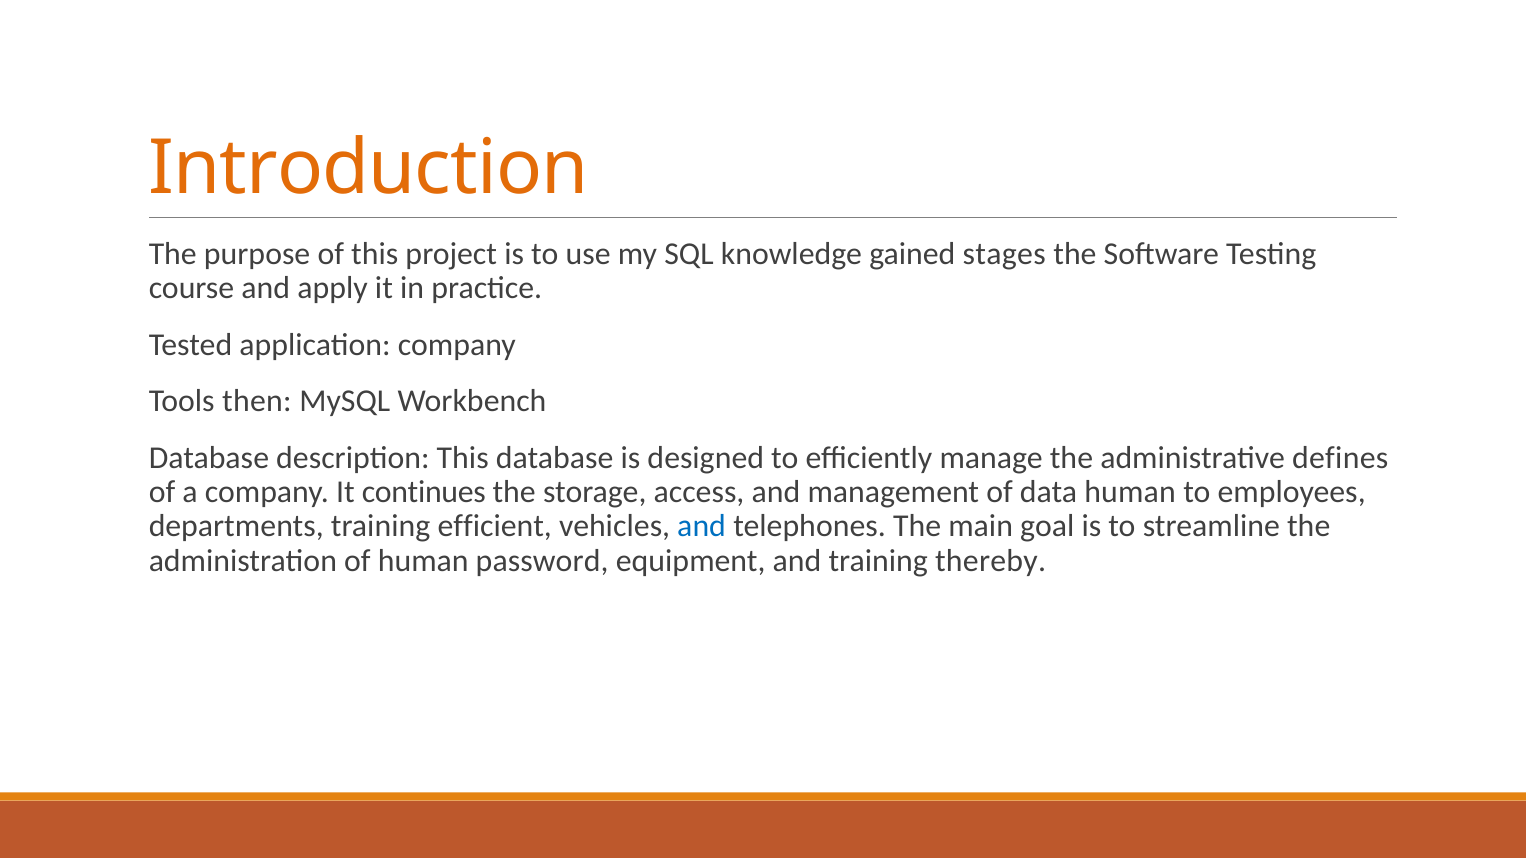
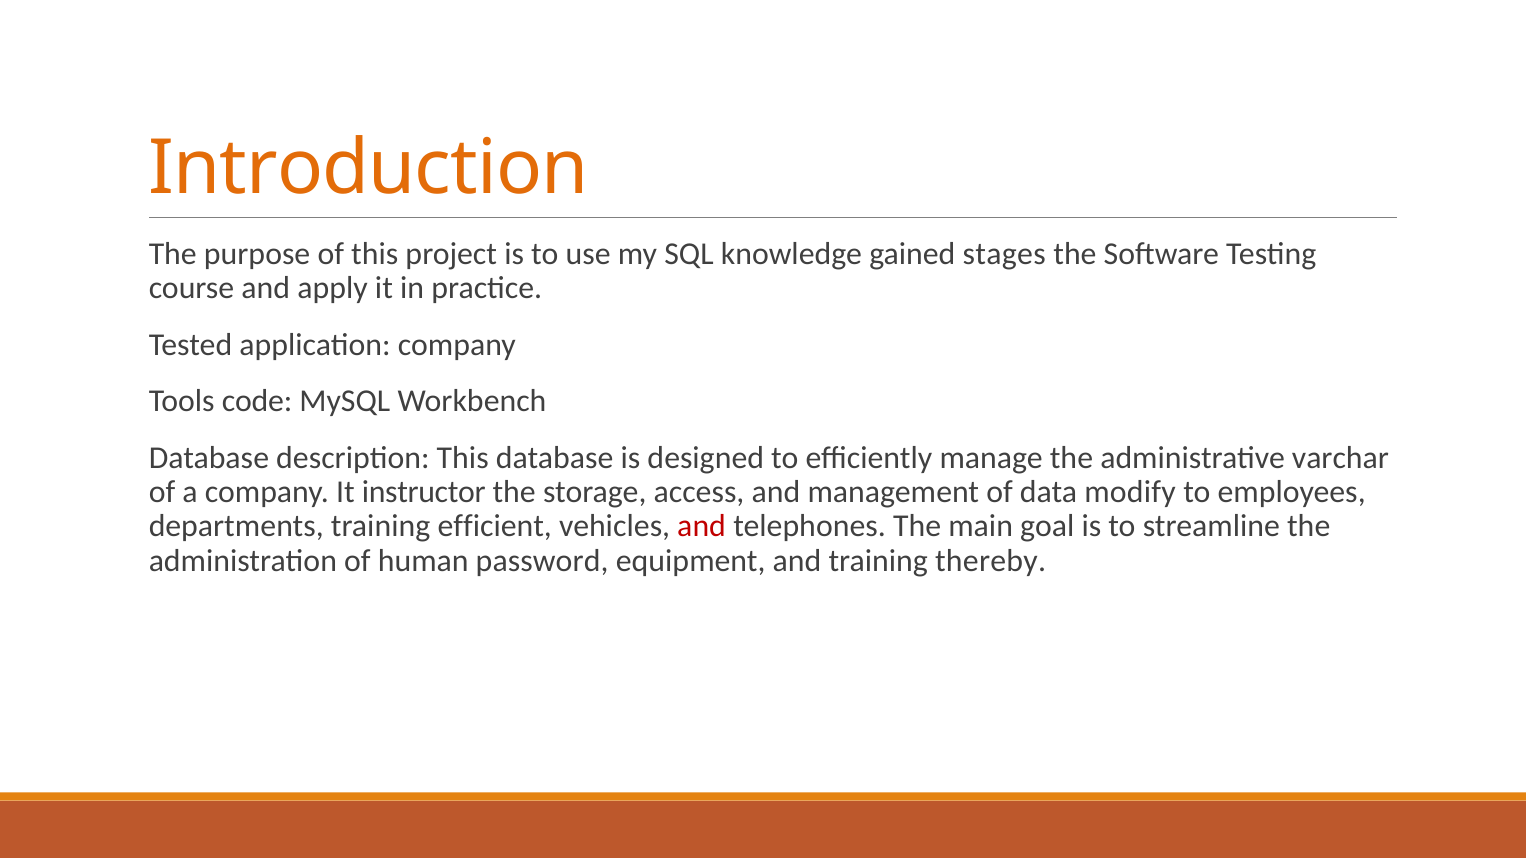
then: then -> code (257, 401)
defines: defines -> varchar (1340, 458)
continues: continues -> instructor (424, 492)
data human: human -> modify (1130, 492)
and colour: blue -> red (702, 527)
